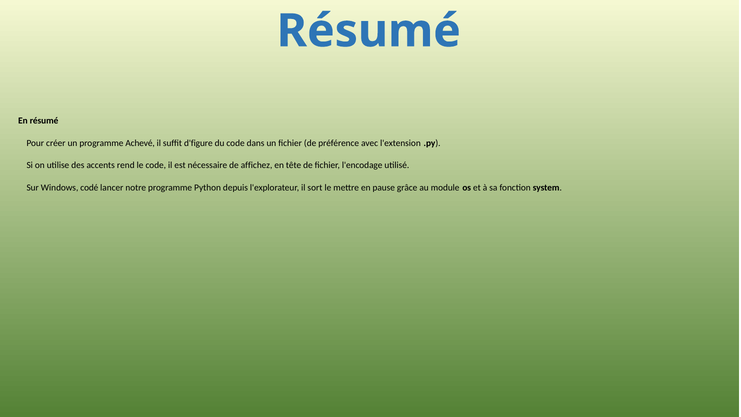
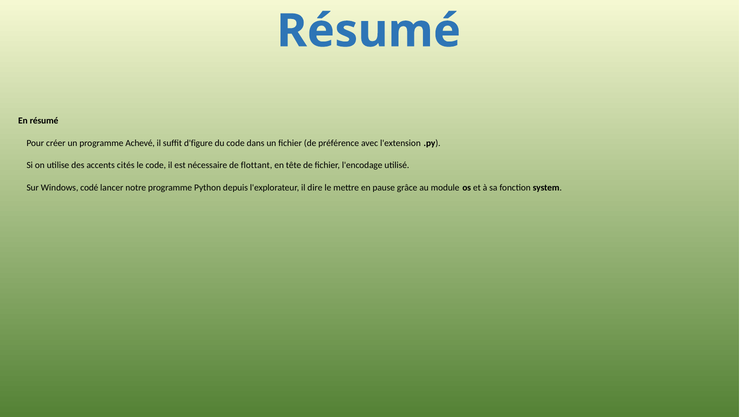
rend: rend -> cités (126, 165)
affichez: affichez -> flottant (257, 165)
sort: sort -> dire (315, 188)
